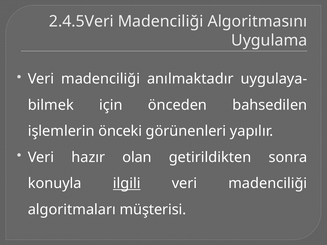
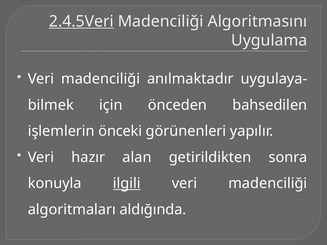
2.4.5Veri underline: none -> present (81, 21)
olan: olan -> alan (137, 157)
müşterisi: müşterisi -> aldığında (153, 210)
